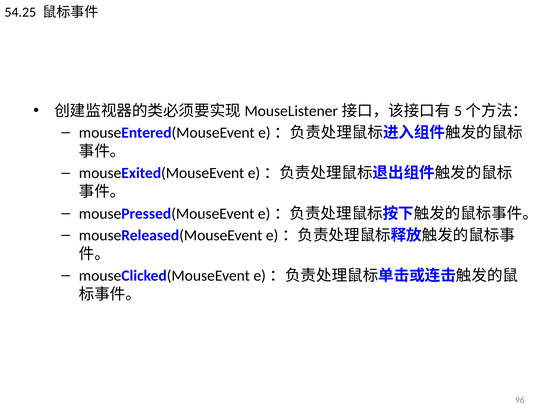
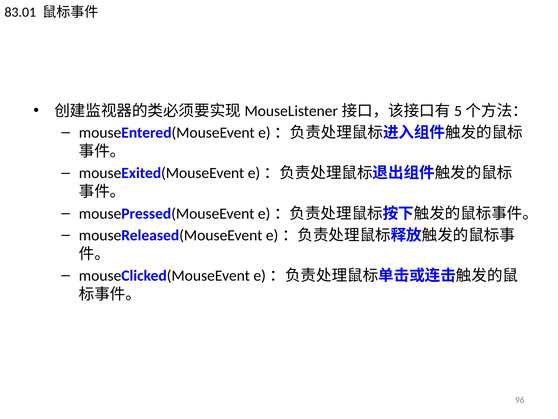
54.25: 54.25 -> 83.01 (20, 12)
